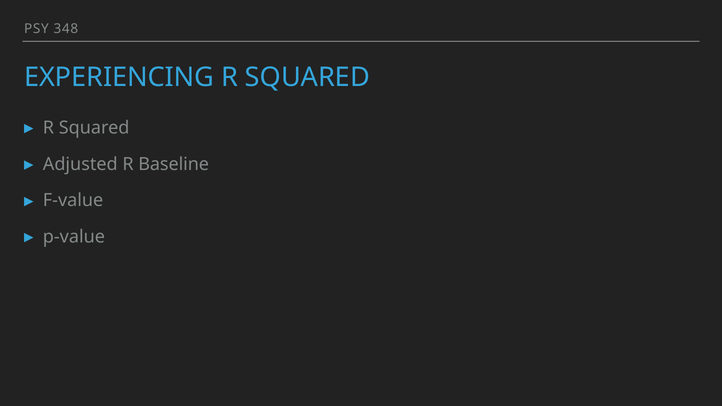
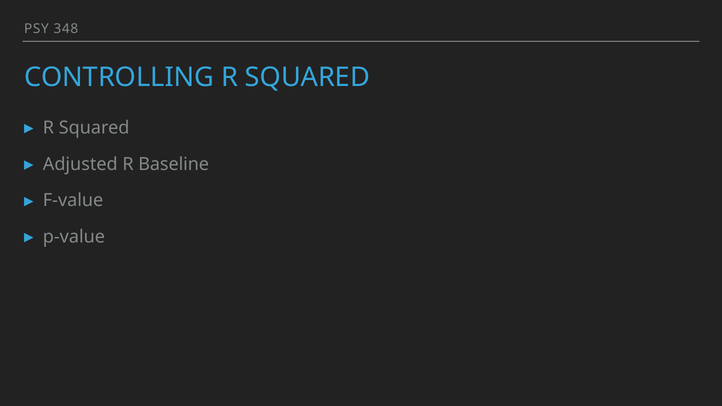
EXPERIENCING: EXPERIENCING -> CONTROLLING (119, 77)
